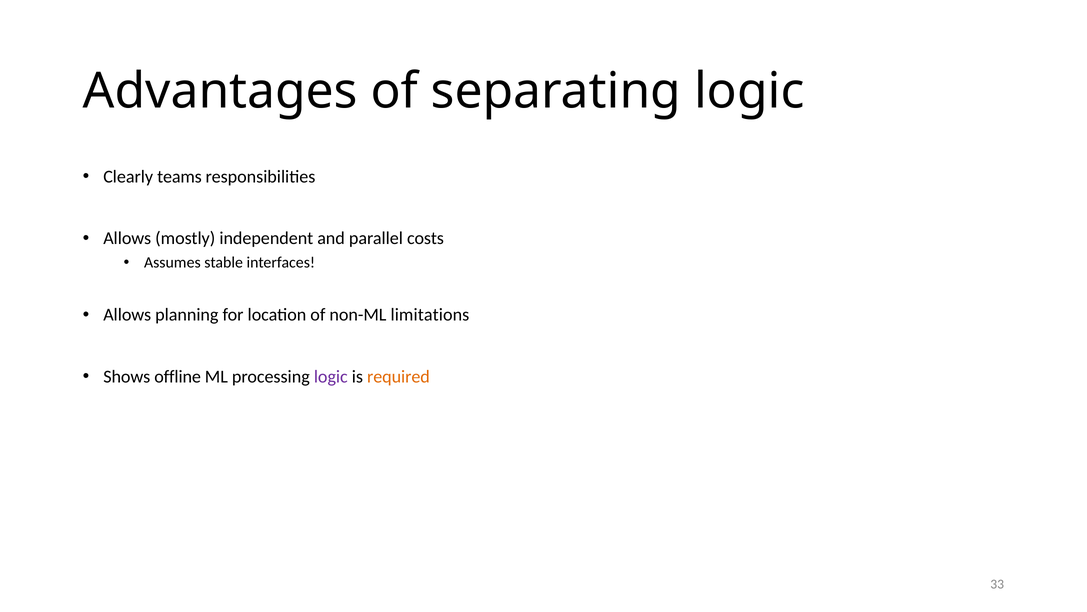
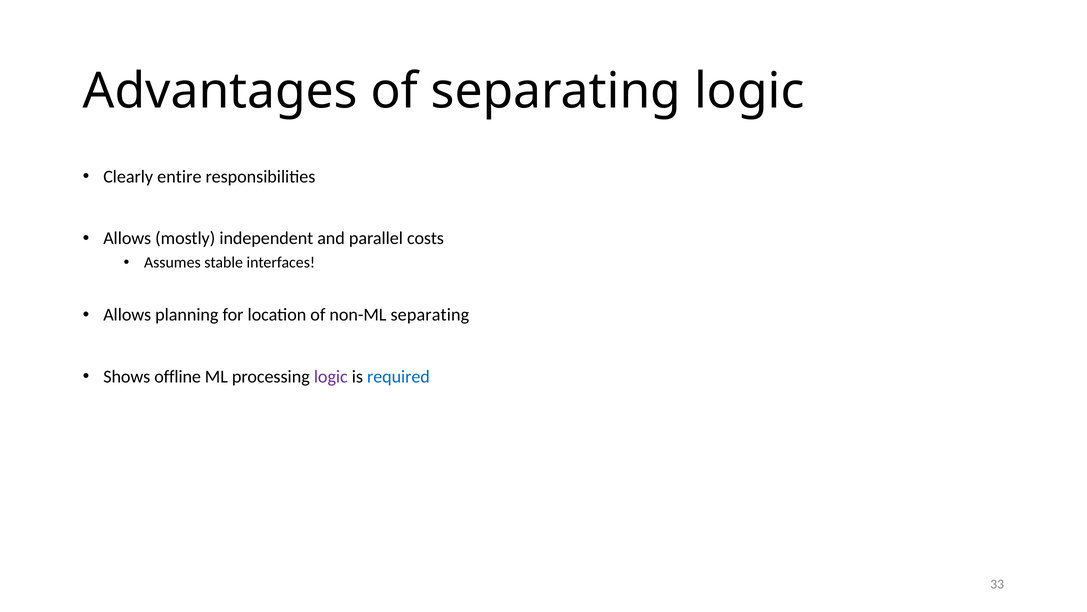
teams: teams -> entire (179, 176)
non-ML limitations: limitations -> separating (430, 315)
required colour: orange -> blue (398, 376)
